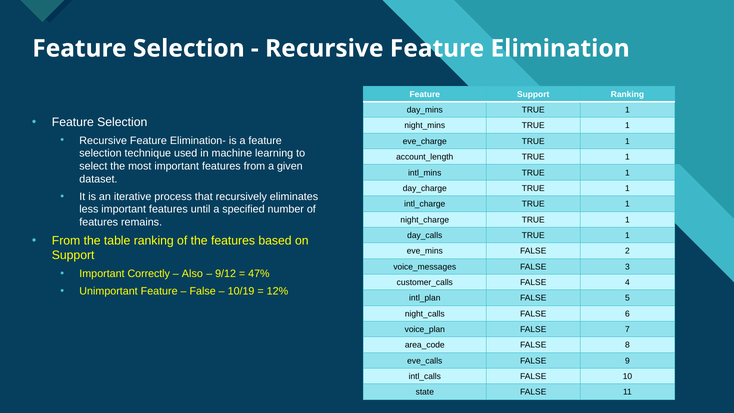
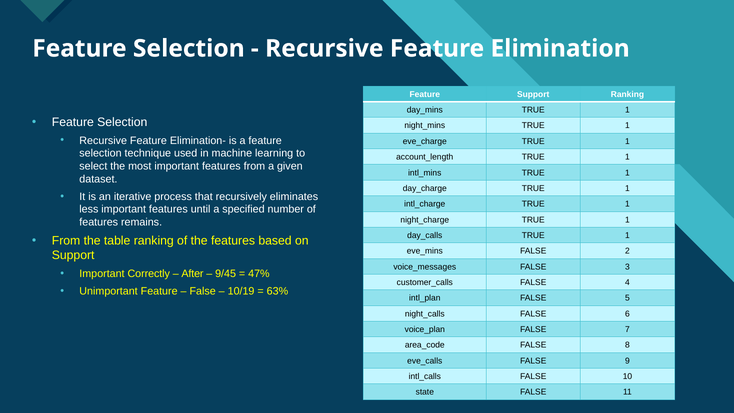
Also: Also -> After (192, 274)
9/12: 9/12 -> 9/45 (226, 274)
12%: 12% -> 63% (277, 291)
